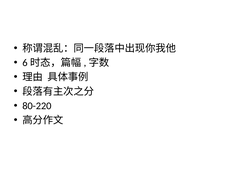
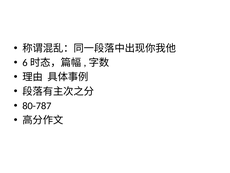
80-220: 80-220 -> 80-787 (37, 106)
